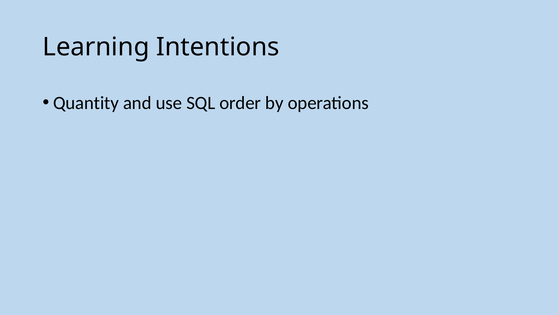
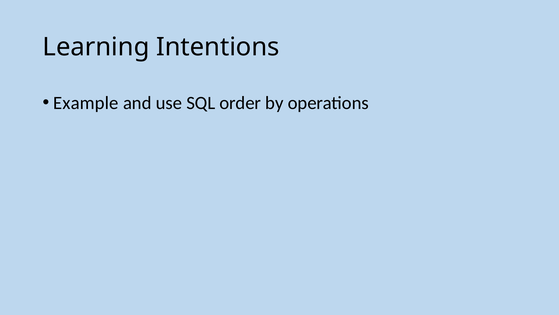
Quantity: Quantity -> Example (86, 103)
